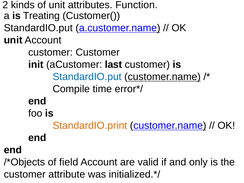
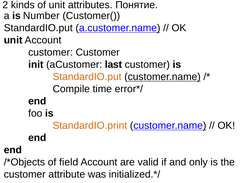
Function: Function -> Понятие (137, 5)
Treating: Treating -> Number (41, 16)
StandardIO.put colour: blue -> orange (87, 77)
